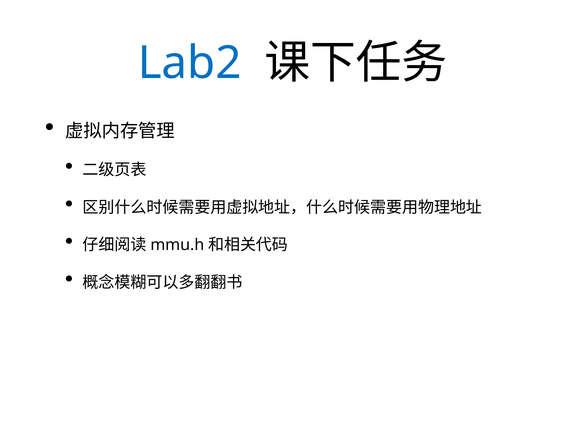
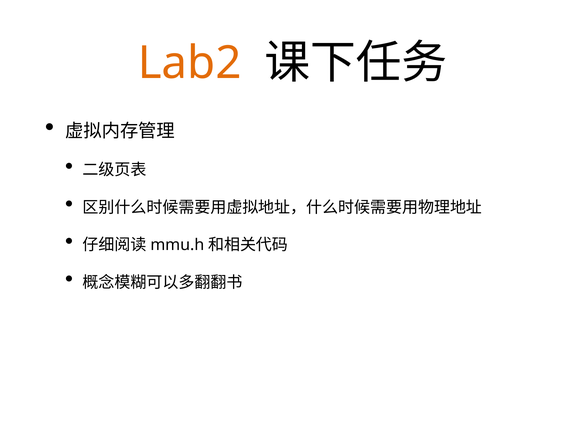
Lab2 colour: blue -> orange (190, 63)
